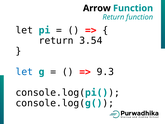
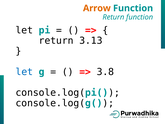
Arrow colour: black -> orange (97, 8)
3.54: 3.54 -> 3.13 (91, 41)
9.3: 9.3 -> 3.8 (105, 72)
